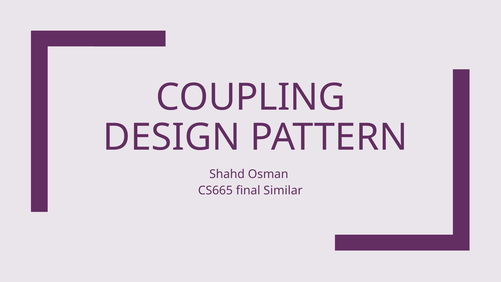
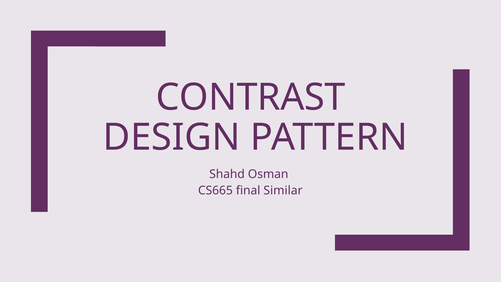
COUPLING: COUPLING -> CONTRAST (251, 97)
